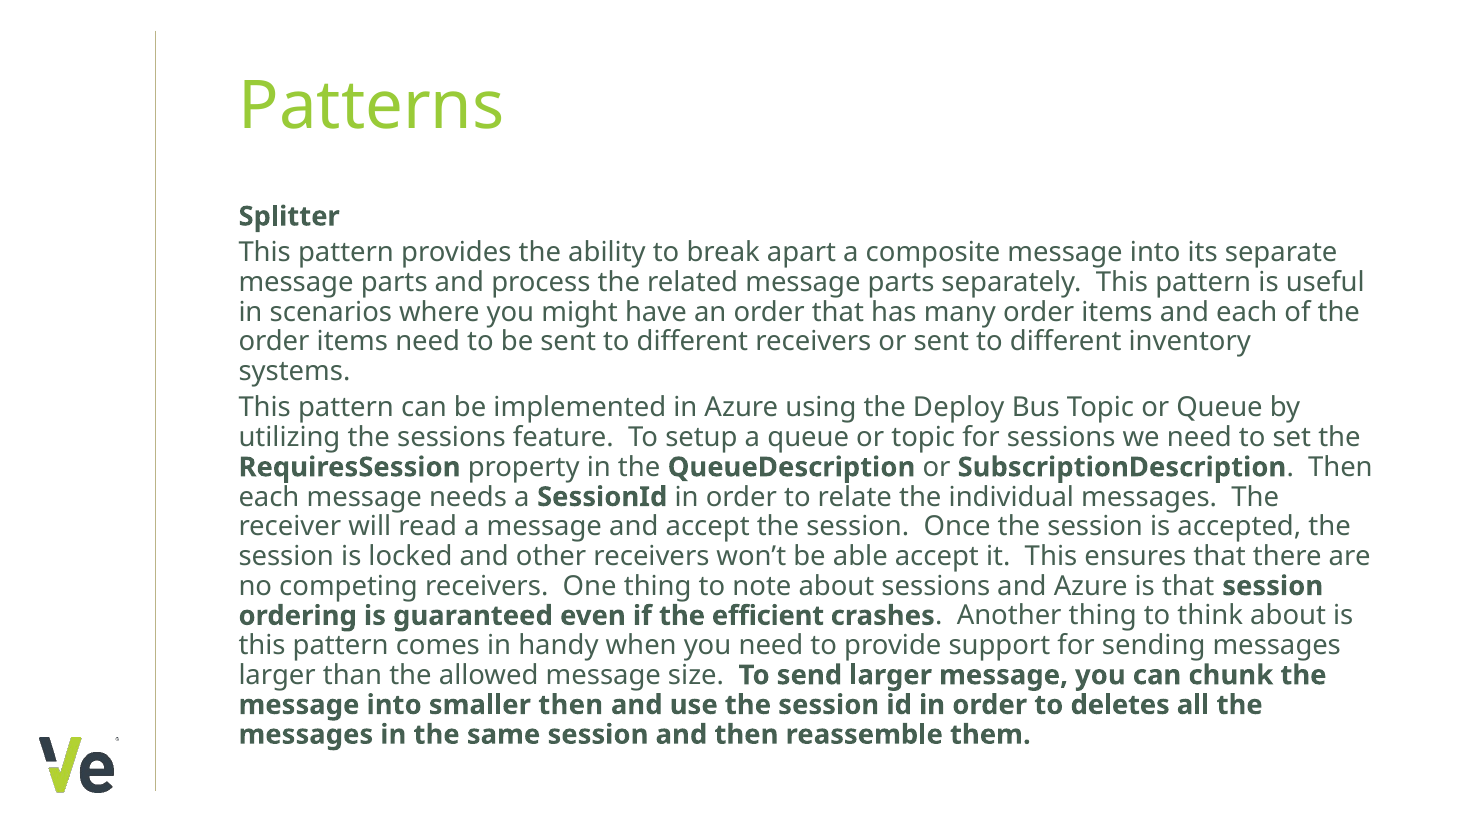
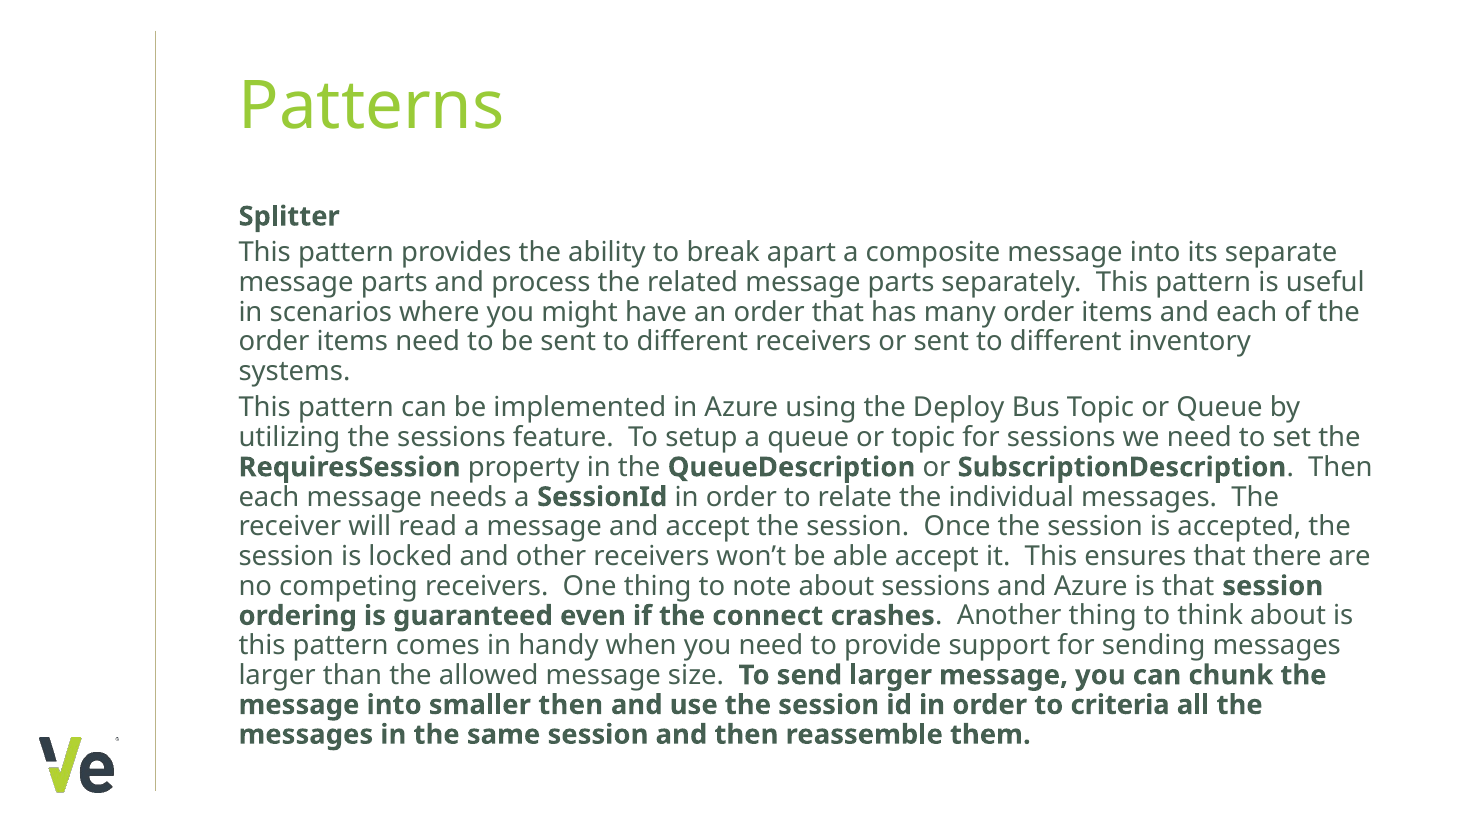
efficient: efficient -> connect (768, 616)
deletes: deletes -> criteria (1120, 705)
